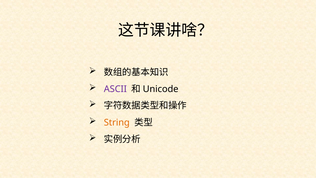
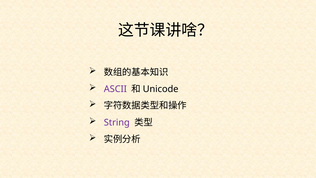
String colour: orange -> purple (117, 122)
